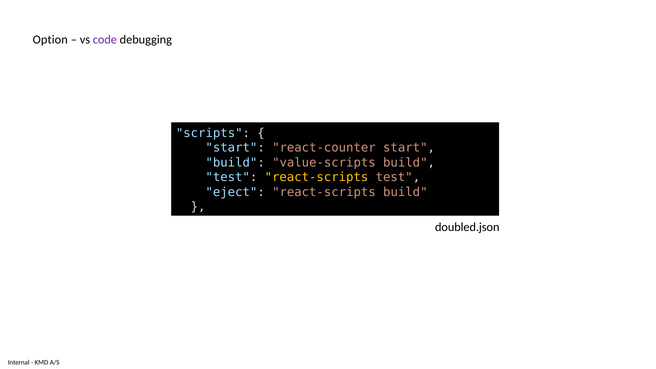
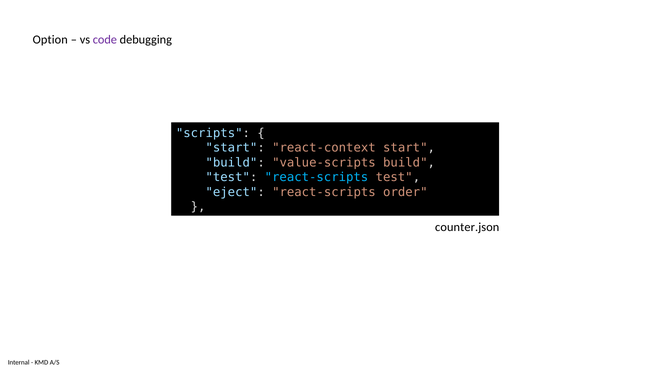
react-counter: react-counter -> react-context (324, 148)
react-scripts colour: yellow -> light blue (316, 177)
react-scripts build: build -> order (405, 192)
doubled.json: doubled.json -> counter.json (467, 227)
